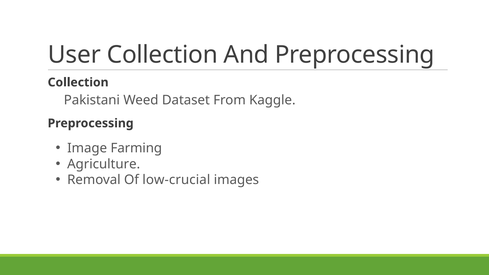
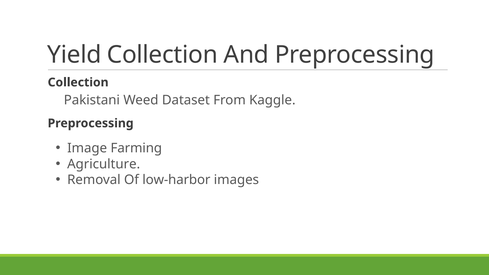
User: User -> Yield (74, 55)
low-crucial: low-crucial -> low-harbor (176, 180)
